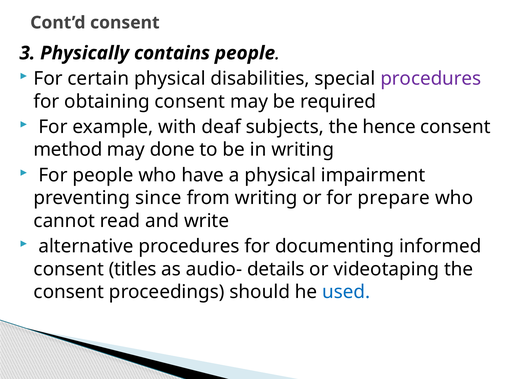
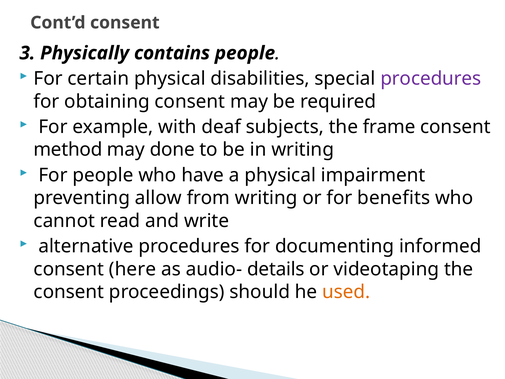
hence: hence -> frame (389, 127)
since: since -> allow (158, 198)
prepare: prepare -> benefits (394, 198)
titles: titles -> here (133, 269)
used colour: blue -> orange (346, 292)
